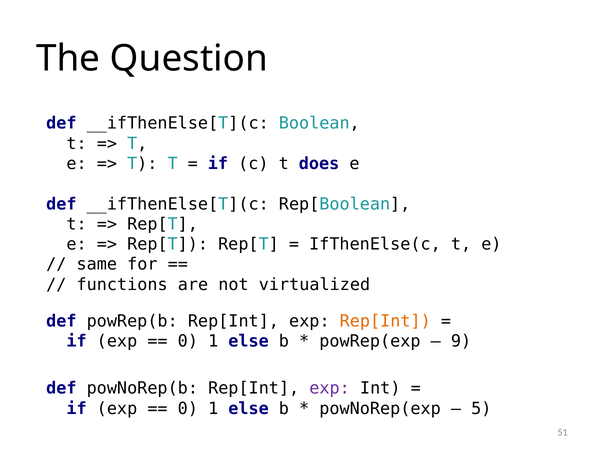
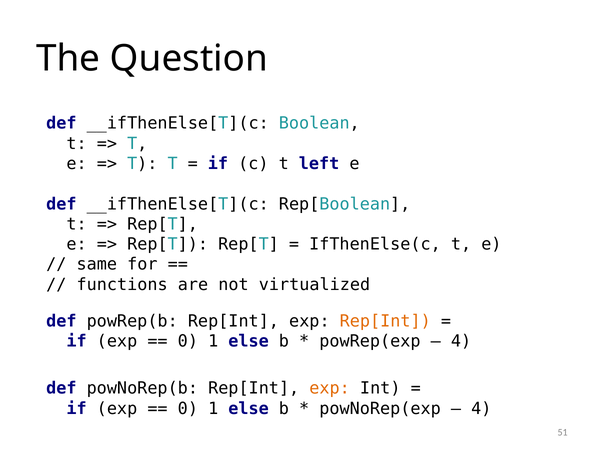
does: does -> left (319, 164)
9: 9 -> 4 (461, 341)
exp colour: purple -> orange (330, 388)
5: 5 -> 4 (481, 408)
